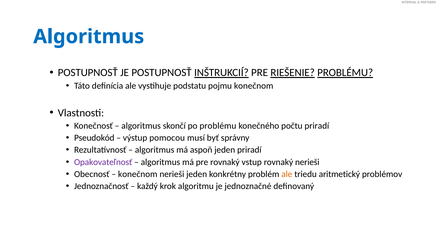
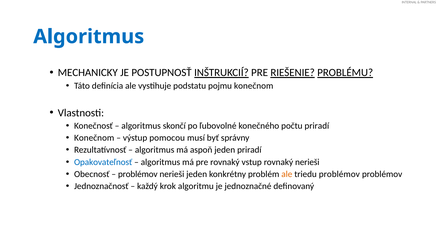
POSTUPNOSŤ: POSTUPNOSŤ -> MECHANICKY (88, 73)
po problému: problému -> ľubovolné (218, 126)
Pseudokód: Pseudokód -> Konečnom (94, 138)
Opakovateľnosť colour: purple -> blue (103, 162)
konečnom: konečnom -> problémov (138, 174)
triedu aritmetický: aritmetický -> problémov (339, 174)
